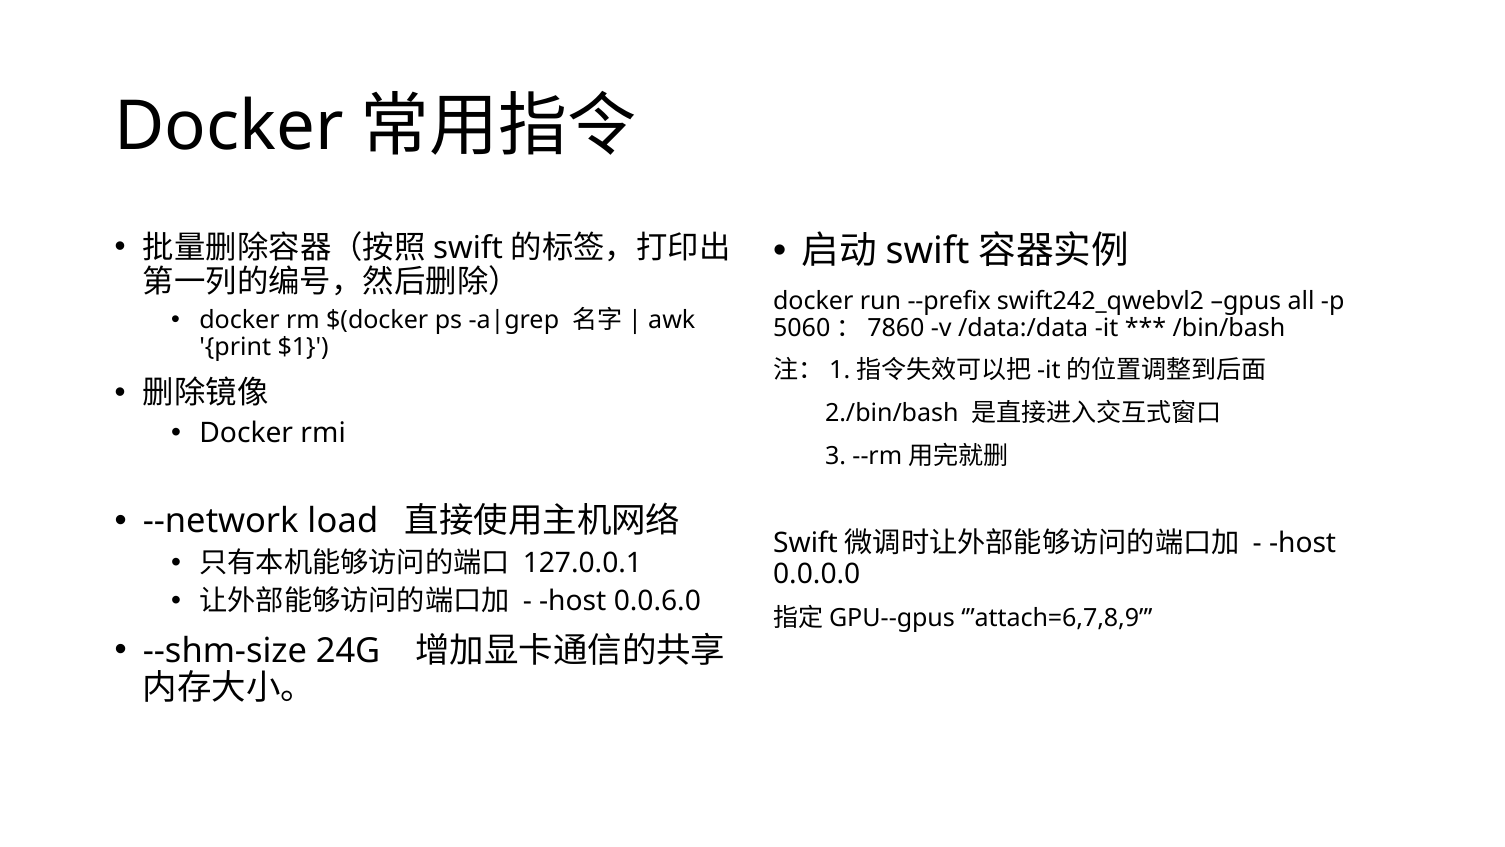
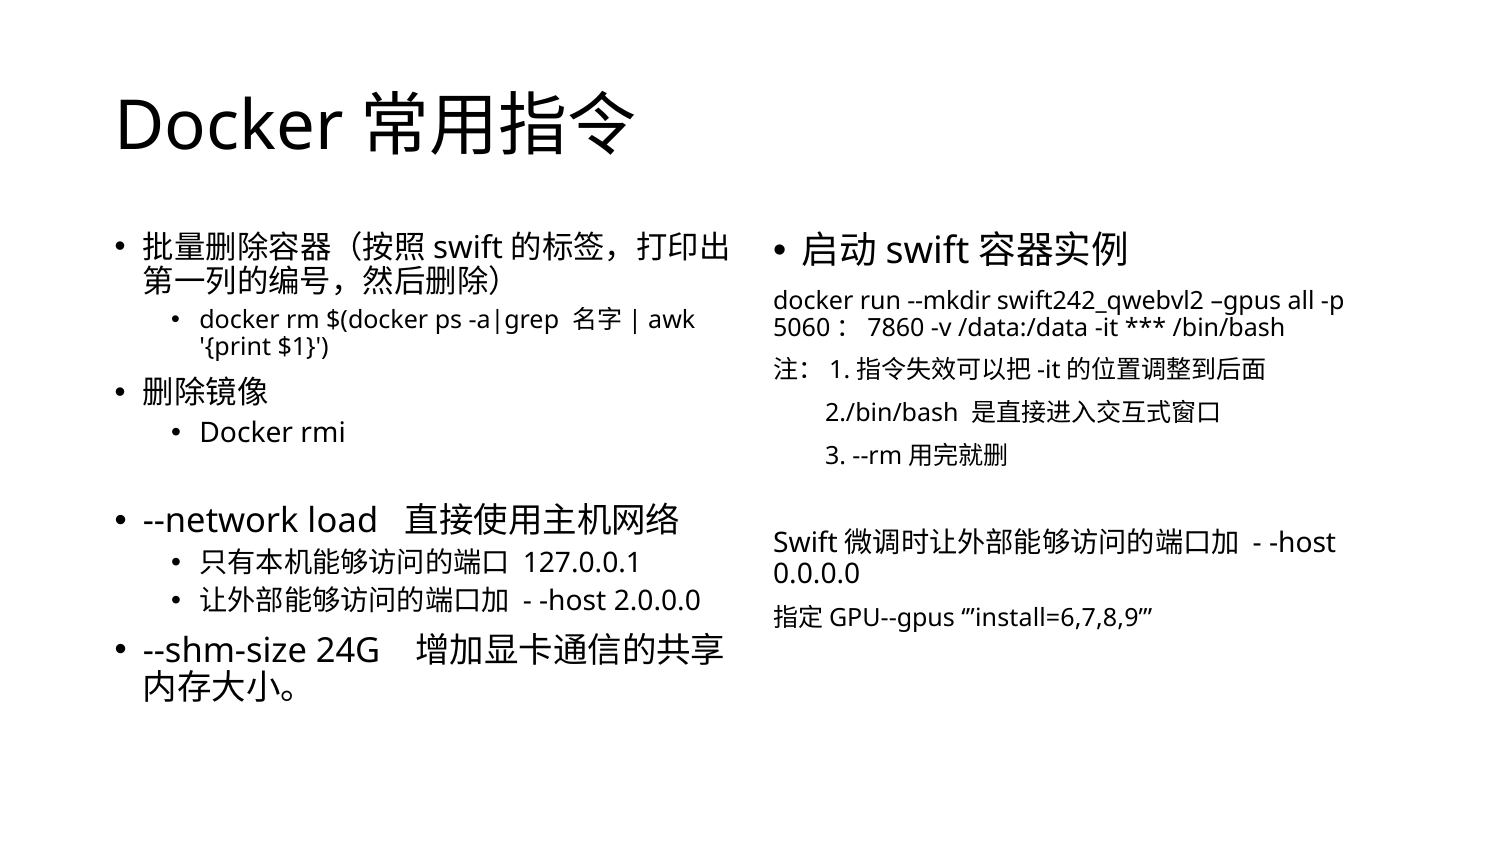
--prefix: --prefix -> --mkdir (949, 301)
0.0.6.0: 0.0.6.0 -> 2.0.0.0 (657, 601)
”attach=6,7,8,9: ”attach=6,7,8,9 -> ”install=6,7,8,9 (1057, 618)
